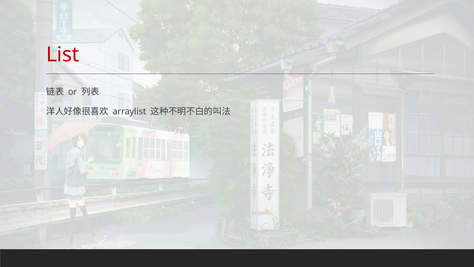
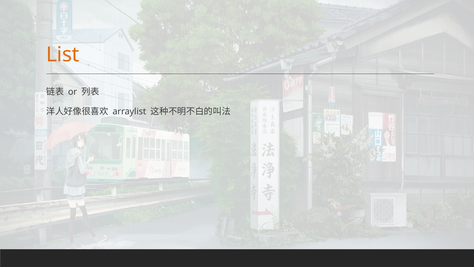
List colour: red -> orange (63, 54)
